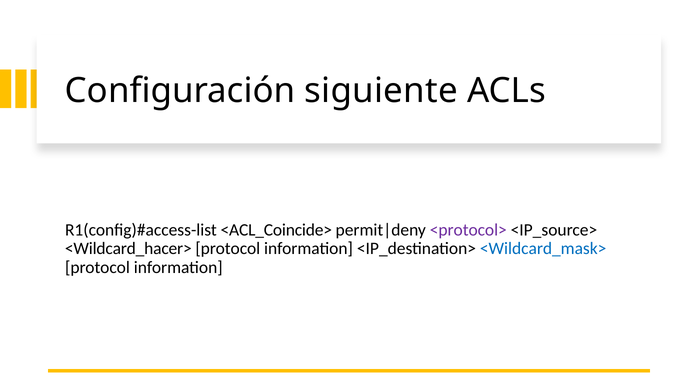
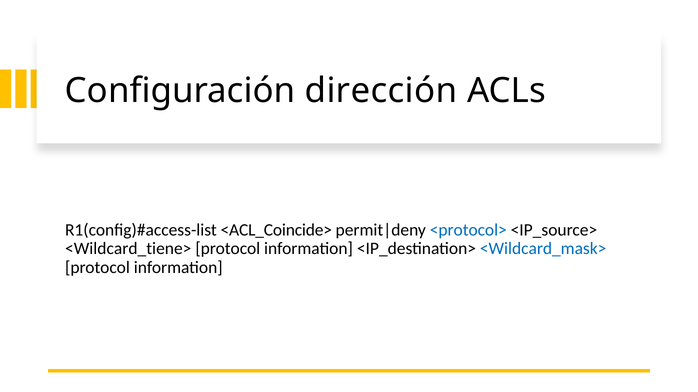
siguiente: siguiente -> dirección (381, 91)
<protocol> colour: purple -> blue (468, 230)
<Wildcard_hacer>: <Wildcard_hacer> -> <Wildcard_tiene> (128, 249)
